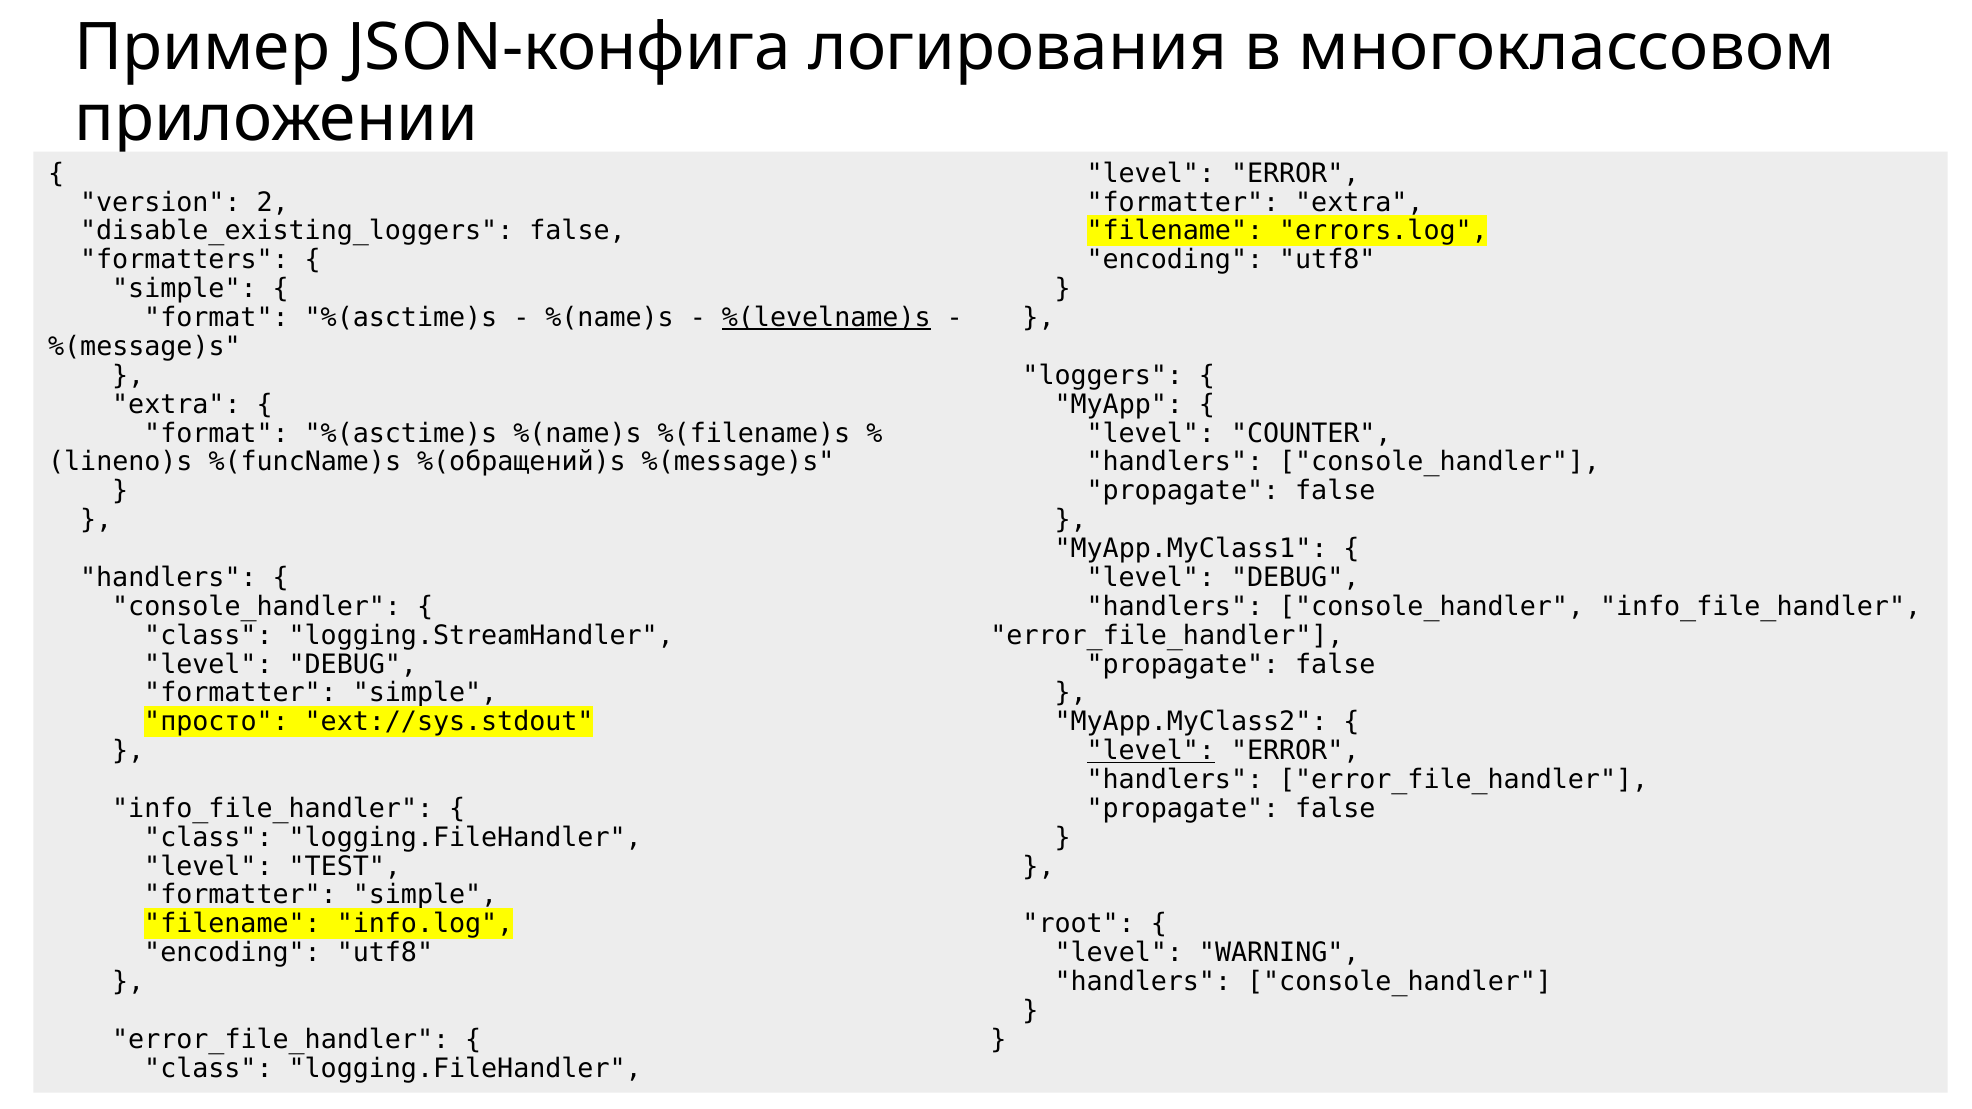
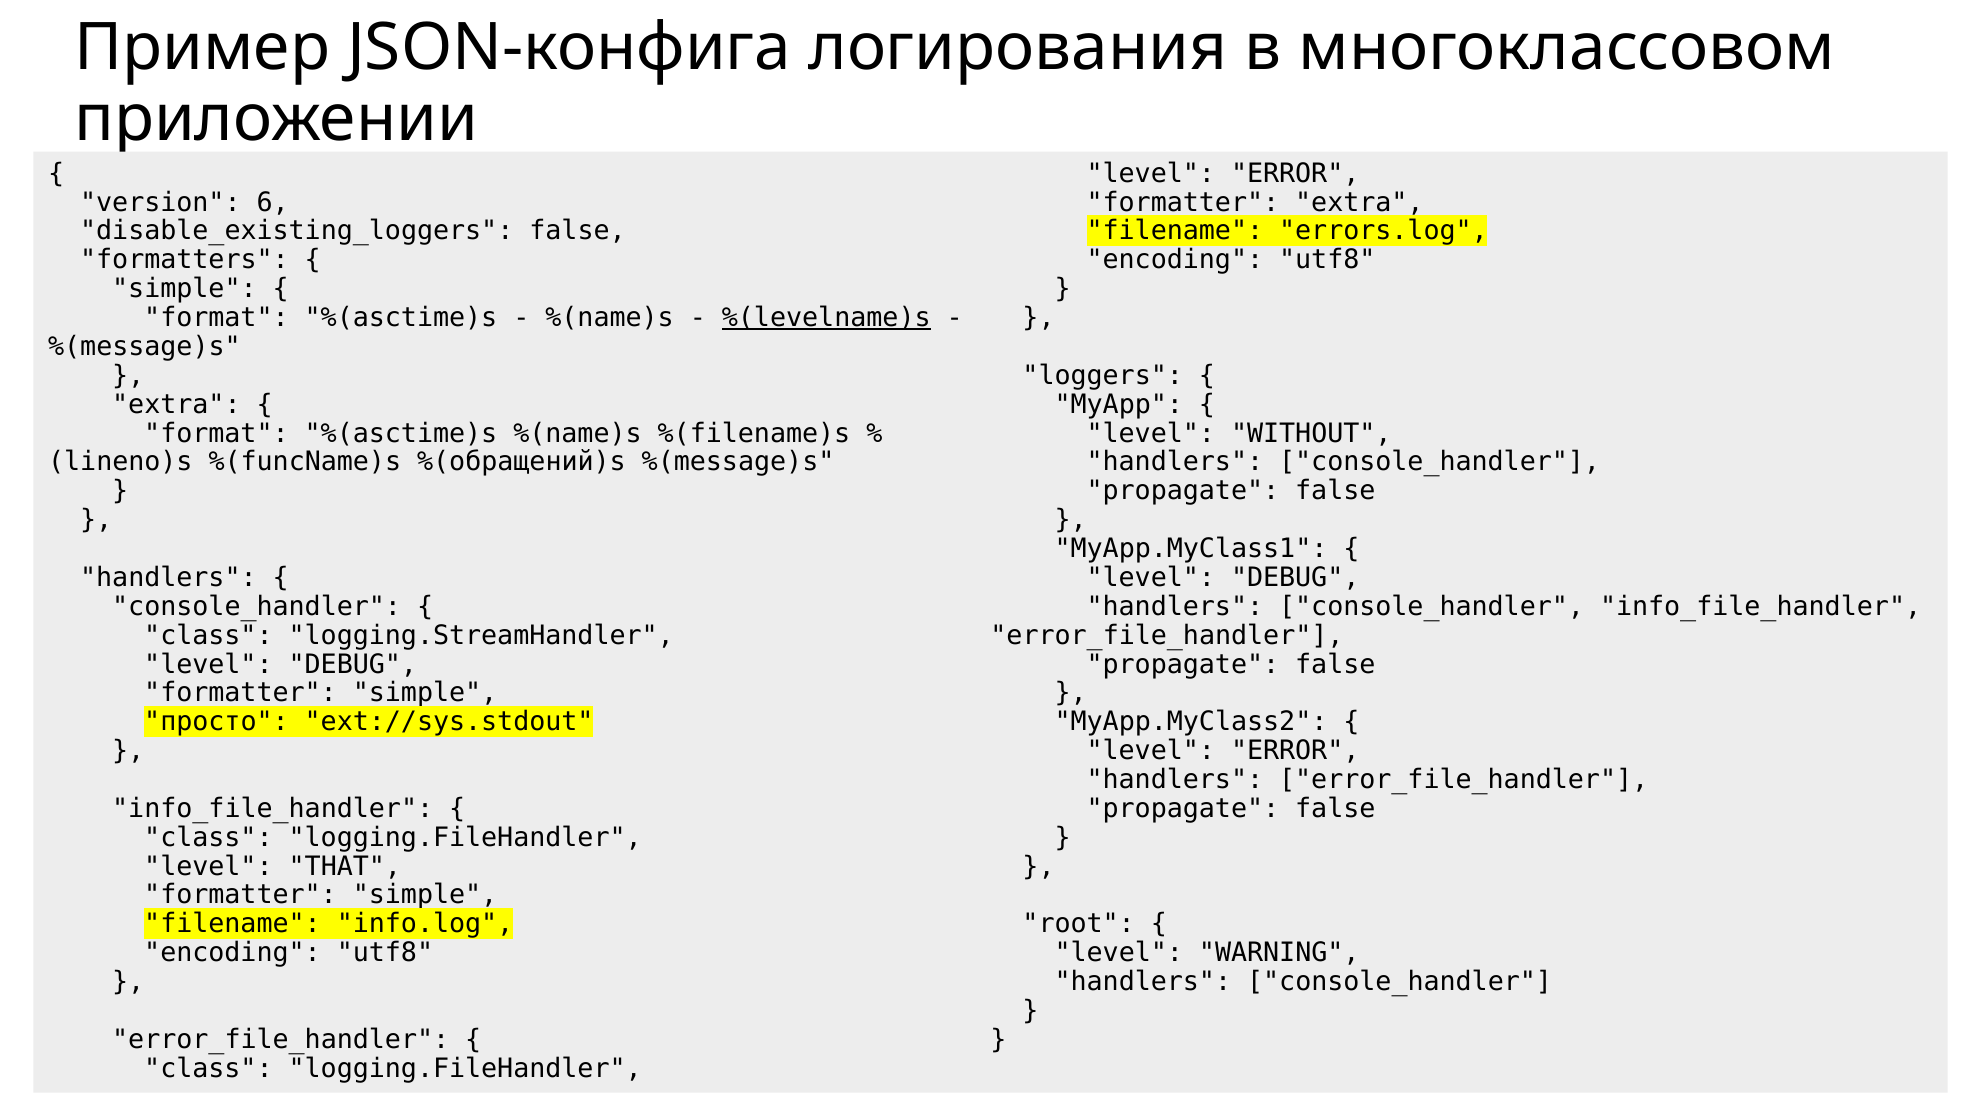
2: 2 -> 6 (273, 202)
COUNTER: COUNTER -> WITHOUT (1311, 433)
level underline: present -> none (1151, 751)
TEST: TEST -> THAT (345, 866)
